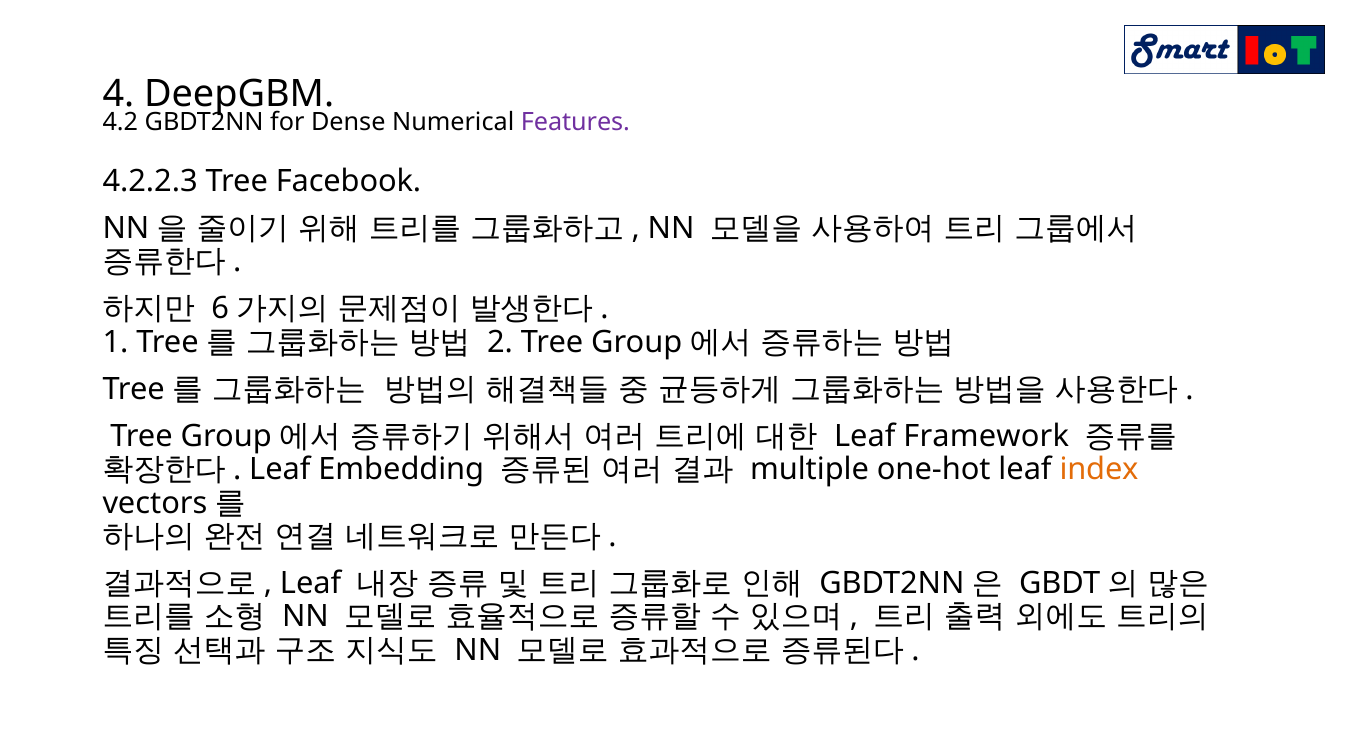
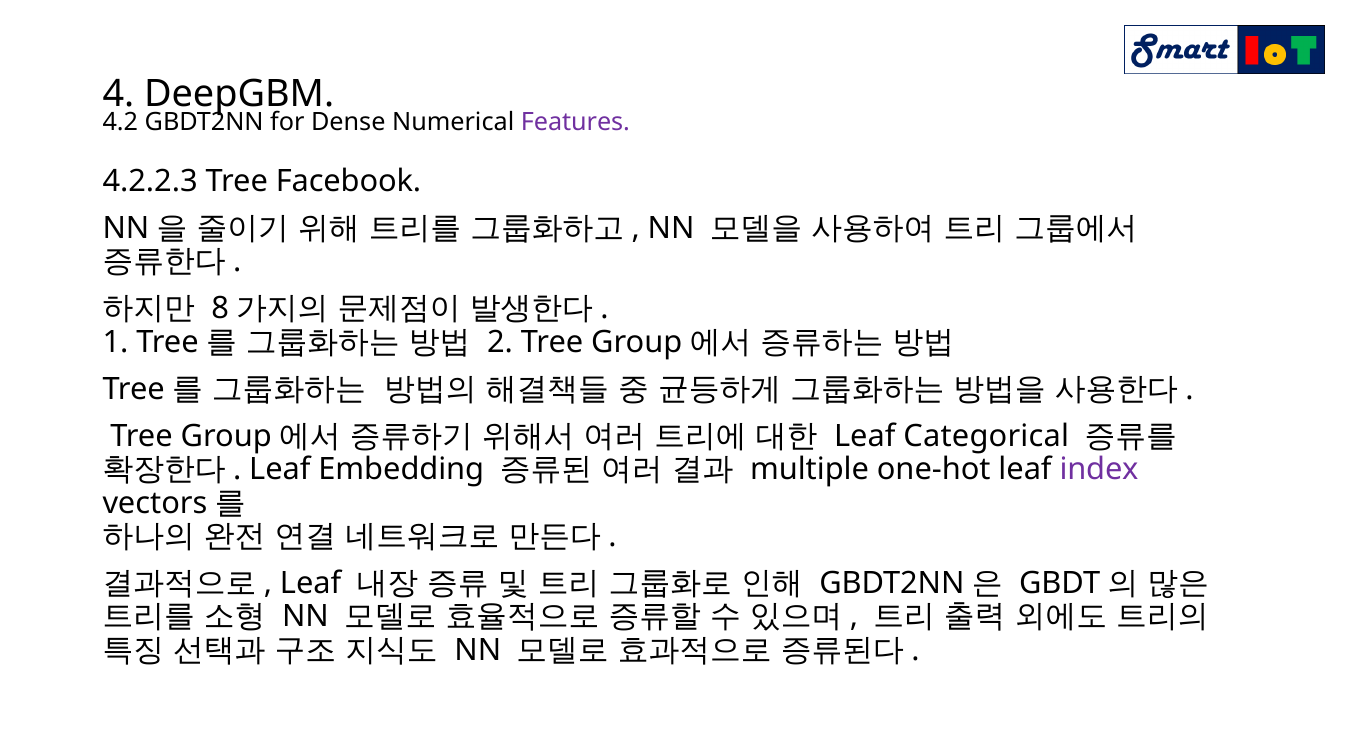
6: 6 -> 8 (220, 309)
Framework: Framework -> Categorical (986, 437)
index colour: orange -> purple (1099, 470)
